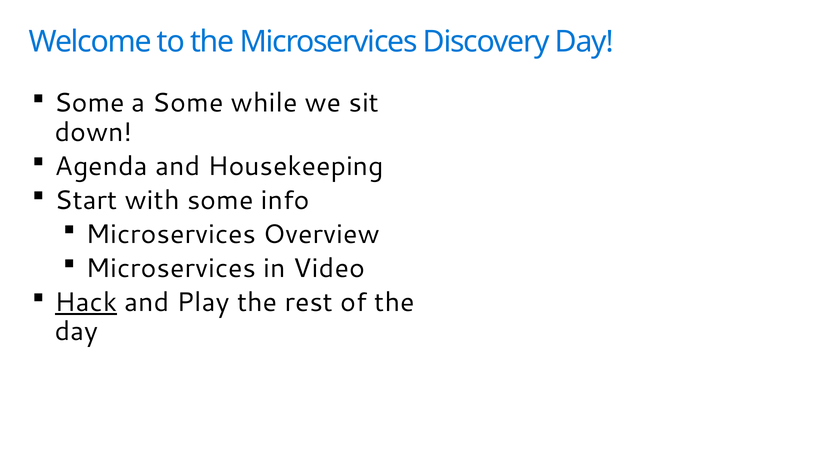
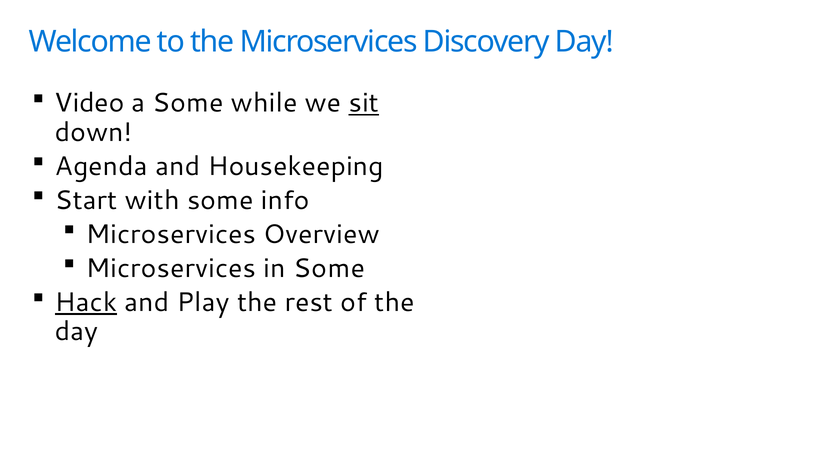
Some: Some -> Video (89, 103)
sit underline: none -> present (364, 103)
in Video: Video -> Some (329, 269)
